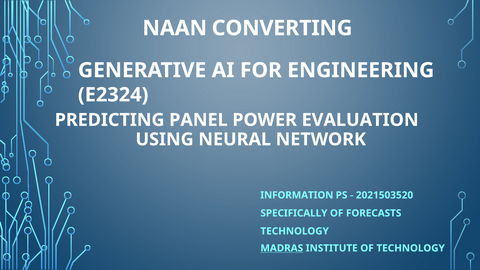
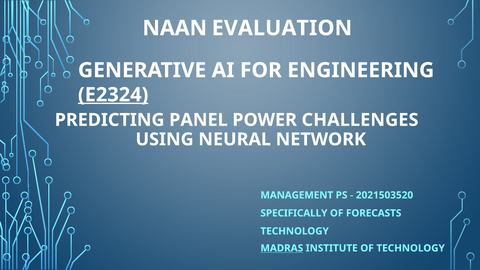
CONVERTING: CONVERTING -> EVALUATION (282, 28)
E2324 underline: none -> present (113, 95)
EVALUATION: EVALUATION -> CHALLENGES (360, 120)
INFORMATION: INFORMATION -> MANAGEMENT (297, 195)
